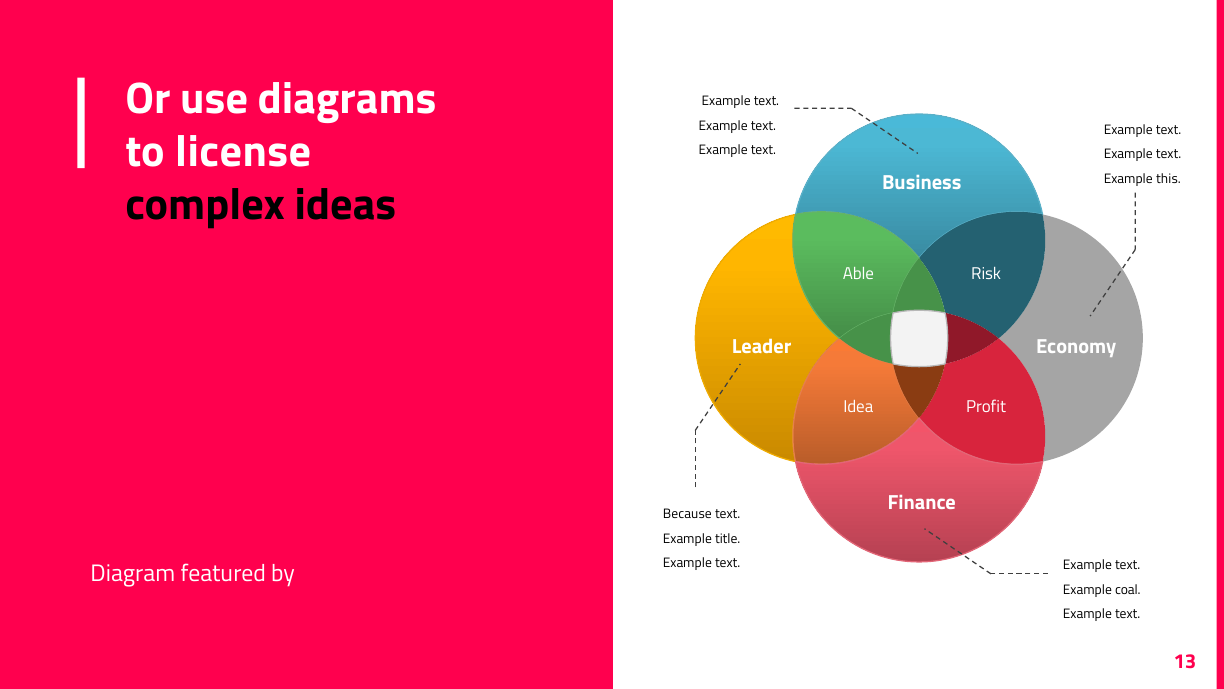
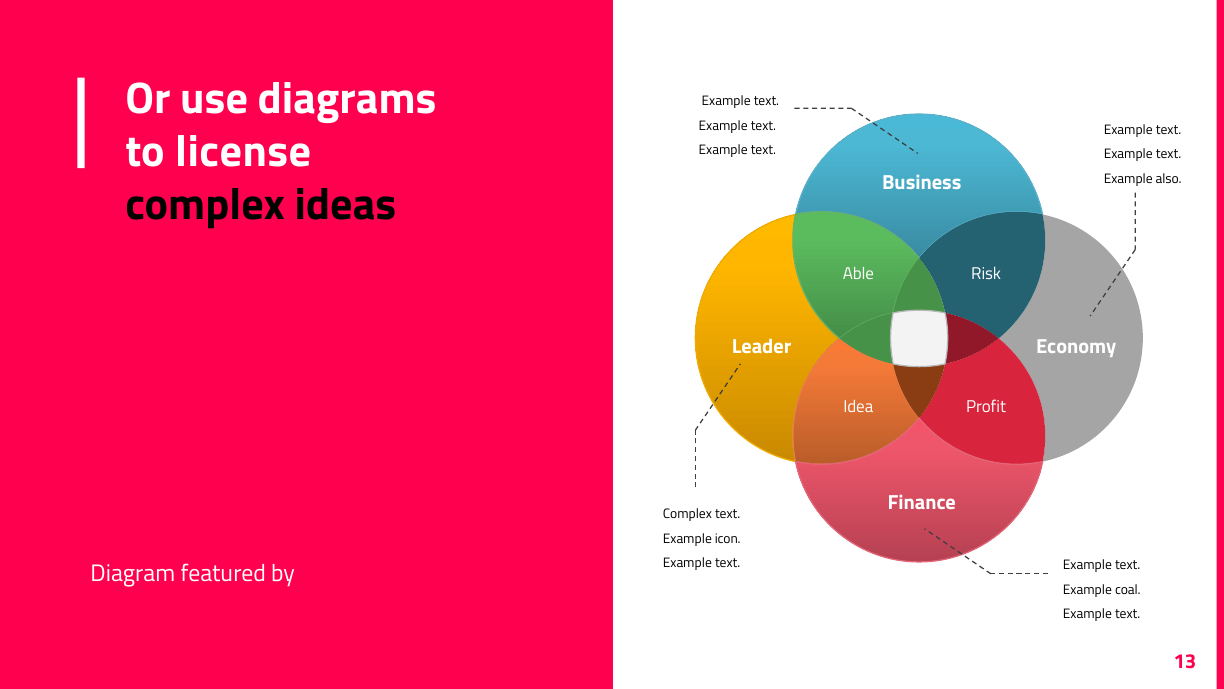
this: this -> also (1169, 179)
Because: Because -> Complex (687, 514)
title: title -> icon (728, 538)
